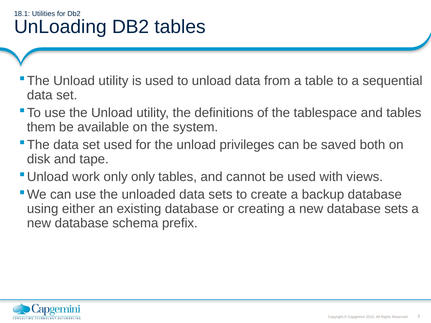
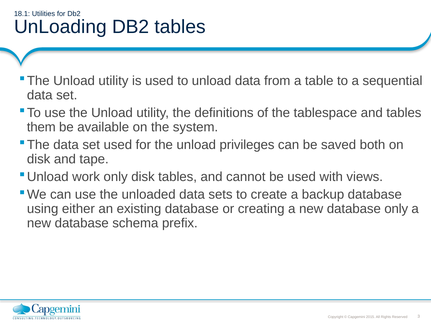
only only: only -> disk (143, 177)
database sets: sets -> only (396, 209)
